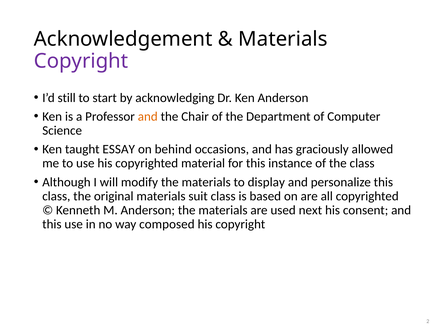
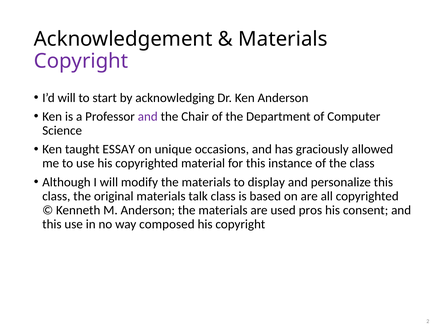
I’d still: still -> will (67, 98)
and colour: orange -> purple (148, 117)
behind: behind -> unique (173, 149)
suit: suit -> talk (198, 196)
next: next -> pros (310, 210)
